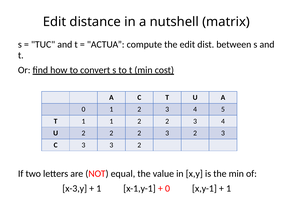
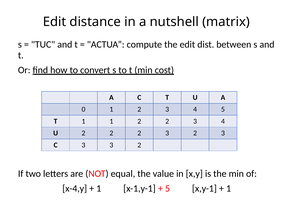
x-3,y: x-3,y -> x-4,y (75, 188)
0: 0 -> 5 (167, 188)
